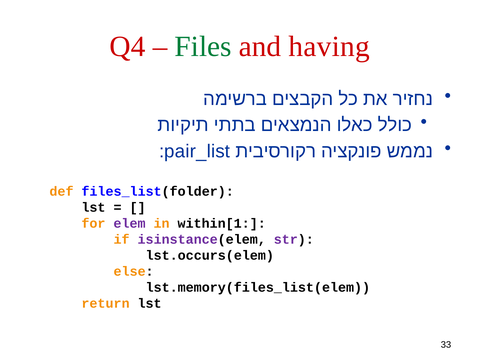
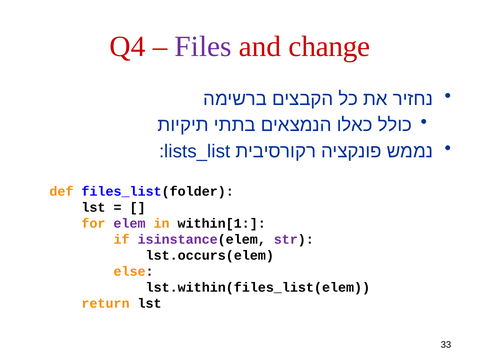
Files colour: green -> purple (203, 46)
having: having -> change (329, 46)
pair_list: pair_list -> lists_list (197, 151)
lst.memory(files_list(elem: lst.memory(files_list(elem -> lst.within(files_list(elem (258, 287)
